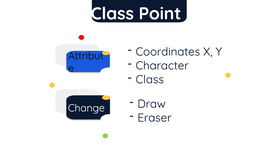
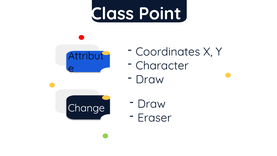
Class: Class -> Draw (150, 79)
